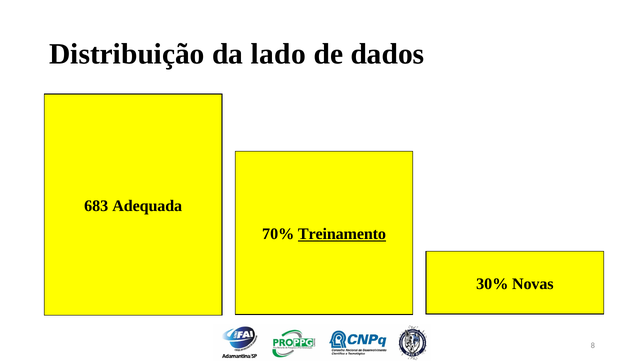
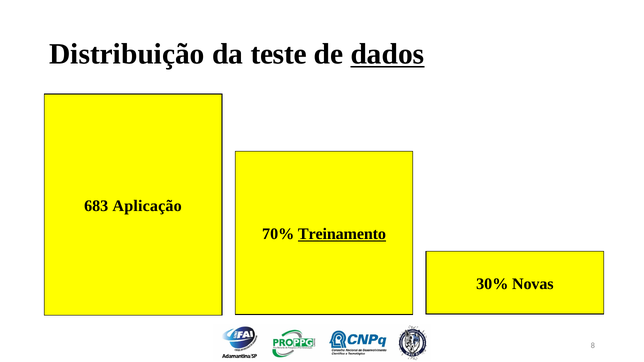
lado: lado -> teste (279, 54)
dados underline: none -> present (387, 54)
Adequada: Adequada -> Aplicação (147, 206)
